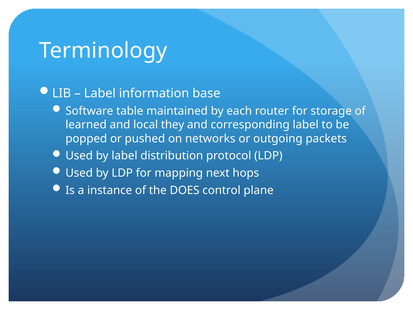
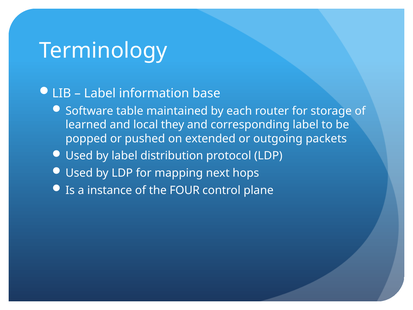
networks: networks -> extended (210, 138)
DOES: DOES -> FOUR (185, 190)
